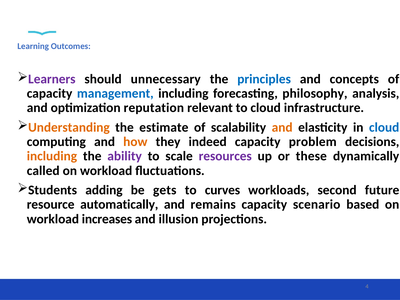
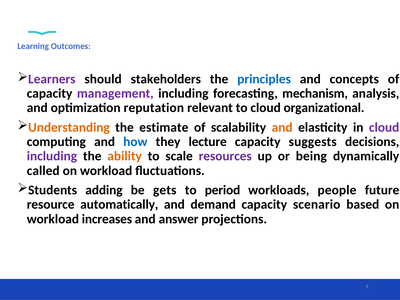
unnecessary: unnecessary -> stakeholders (166, 79)
management colour: blue -> purple (115, 94)
philosophy: philosophy -> mechanism (315, 94)
infrastructure: infrastructure -> organizational (324, 108)
cloud colour: blue -> purple (384, 127)
how colour: orange -> blue (135, 142)
indeed: indeed -> lecture (208, 142)
problem: problem -> suggests (313, 142)
including colour: orange -> purple (52, 156)
ability colour: purple -> orange (125, 156)
these: these -> being (311, 156)
curves: curves -> period (223, 190)
second: second -> people (337, 190)
remains: remains -> demand (213, 205)
illusion: illusion -> answer (179, 219)
